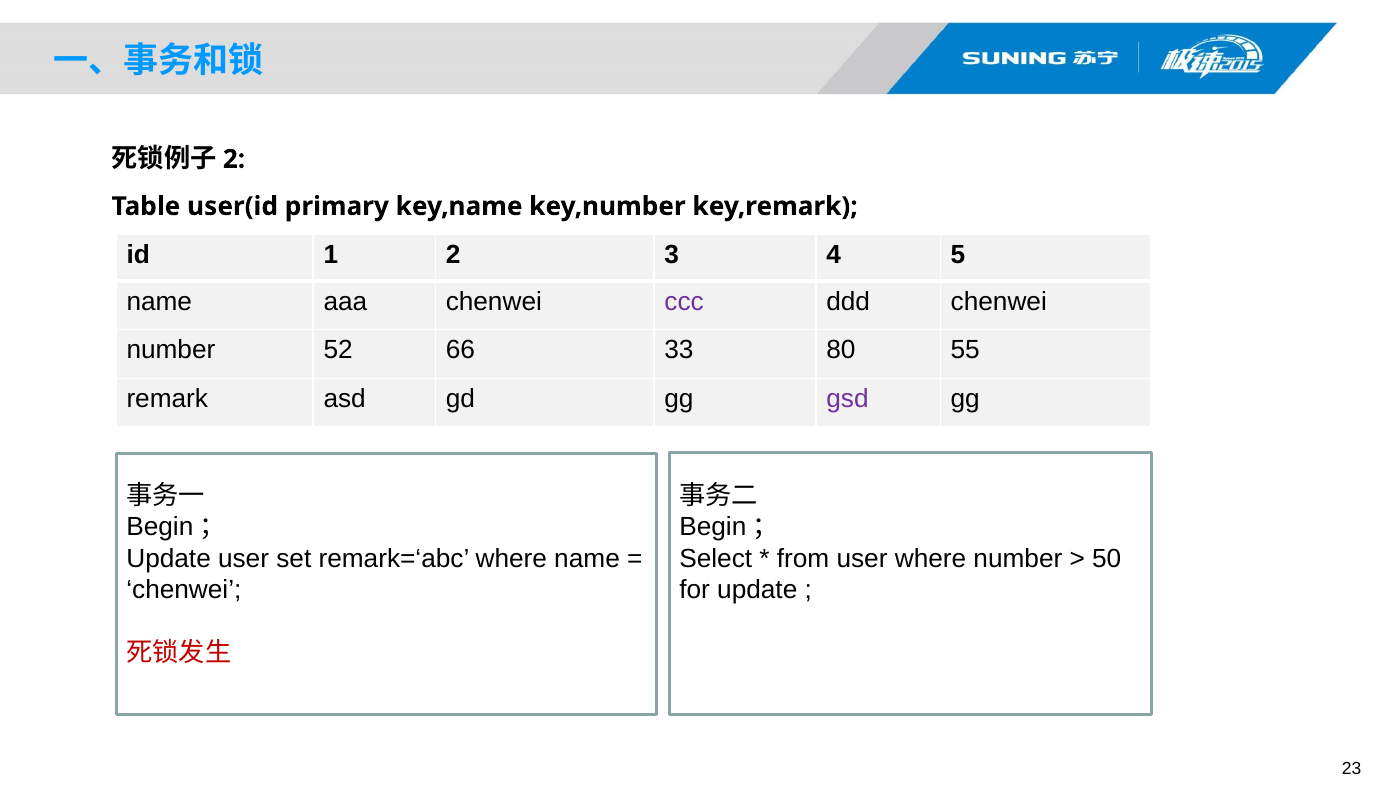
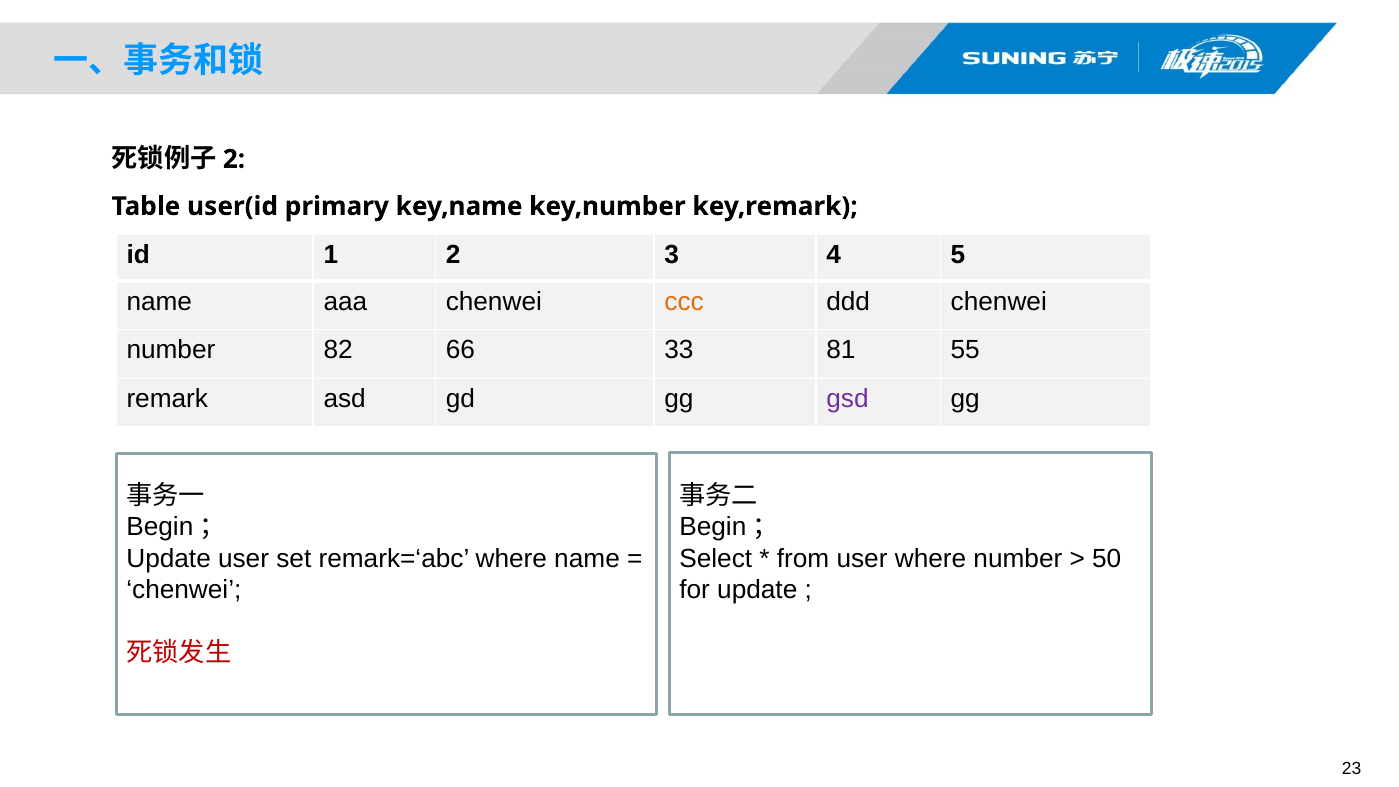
ccc colour: purple -> orange (684, 302)
52: 52 -> 82 (338, 350)
80: 80 -> 81 (841, 350)
